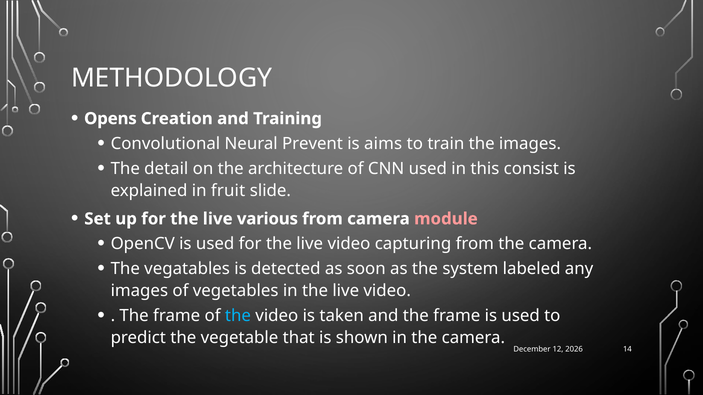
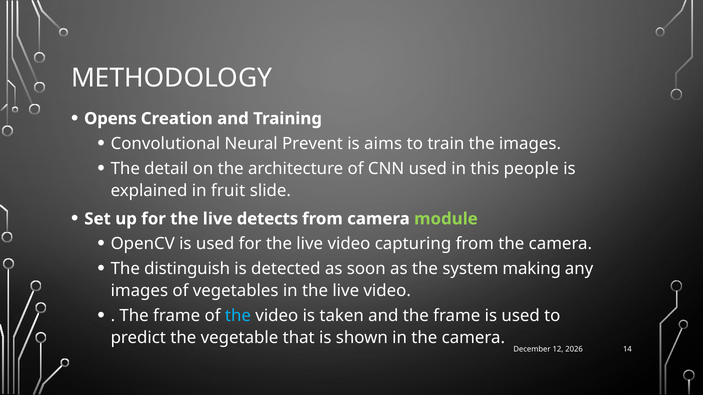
consist: consist -> people (531, 169)
various: various -> detects (267, 219)
module colour: pink -> light green (446, 219)
vegatables: vegatables -> distinguish (187, 269)
labeled: labeled -> making (532, 269)
